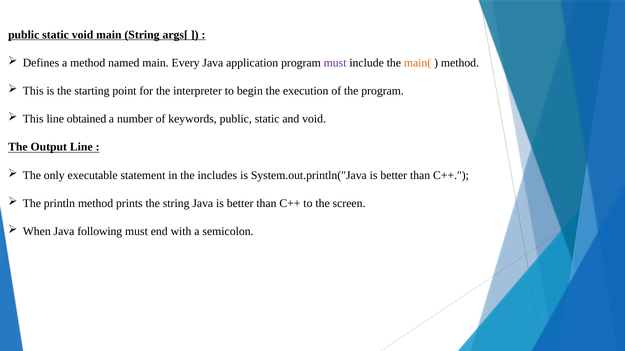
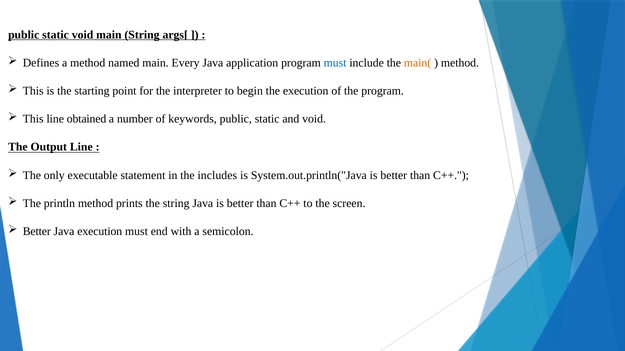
must colour: purple -> blue (335, 63)
When: When -> Better (37, 232)
Java following: following -> execution (100, 232)
